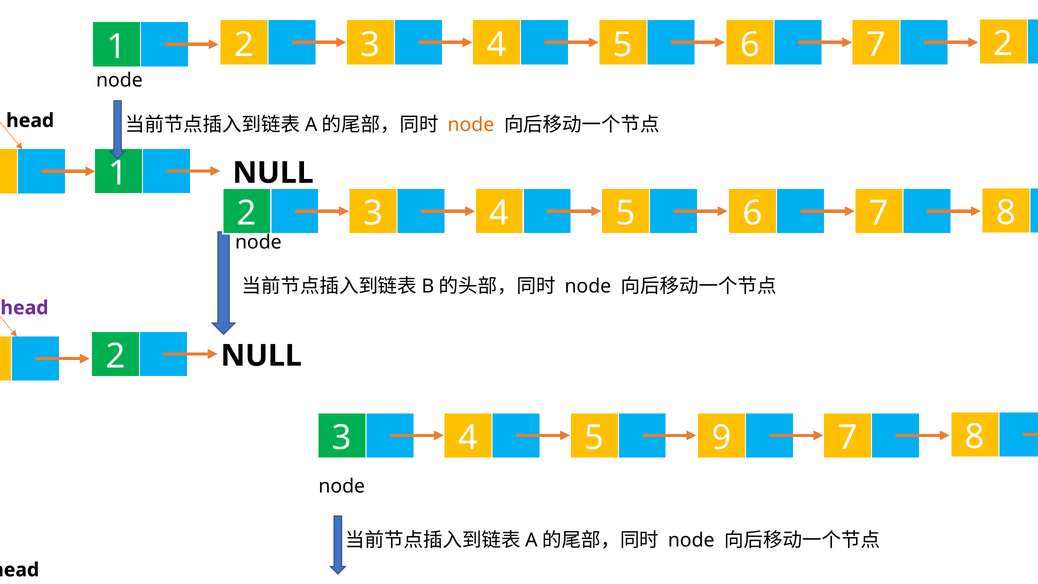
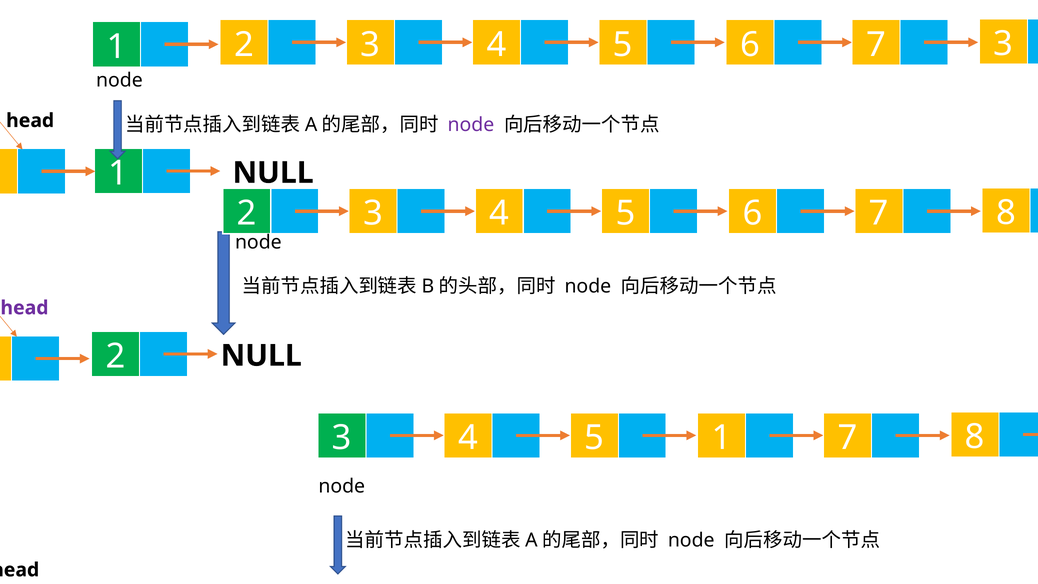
7 2: 2 -> 3 (1003, 44)
node colour: orange -> purple (471, 125)
5 9: 9 -> 1 (721, 438)
